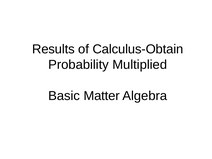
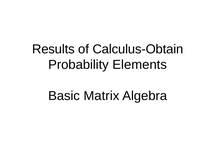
Multiplied: Multiplied -> Elements (140, 65)
Matter: Matter -> Matrix (101, 96)
